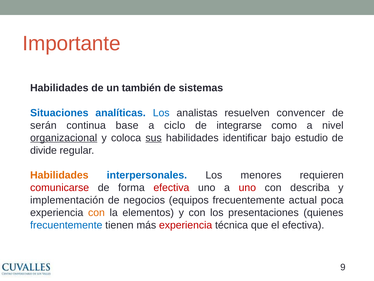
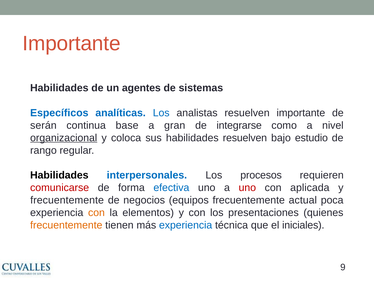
también: también -> agentes (141, 88)
Situaciones: Situaciones -> Específicos (59, 113)
resuelven convencer: convencer -> importante (301, 113)
ciclo: ciclo -> gran (175, 125)
sus underline: present -> none (154, 138)
habilidades identificar: identificar -> resuelven (245, 138)
divide: divide -> rango (43, 150)
Habilidades colour: orange -> black (59, 175)
menores: menores -> procesos (261, 175)
efectiva colour: red -> blue (171, 187)
describa: describa -> aplicada (310, 187)
implementación: implementación -> frecuentemente (67, 200)
frecuentemente colour: blue -> orange (66, 225)
experiencia colour: red -> blue (186, 225)
el efectiva: efectiva -> iniciales (303, 225)
